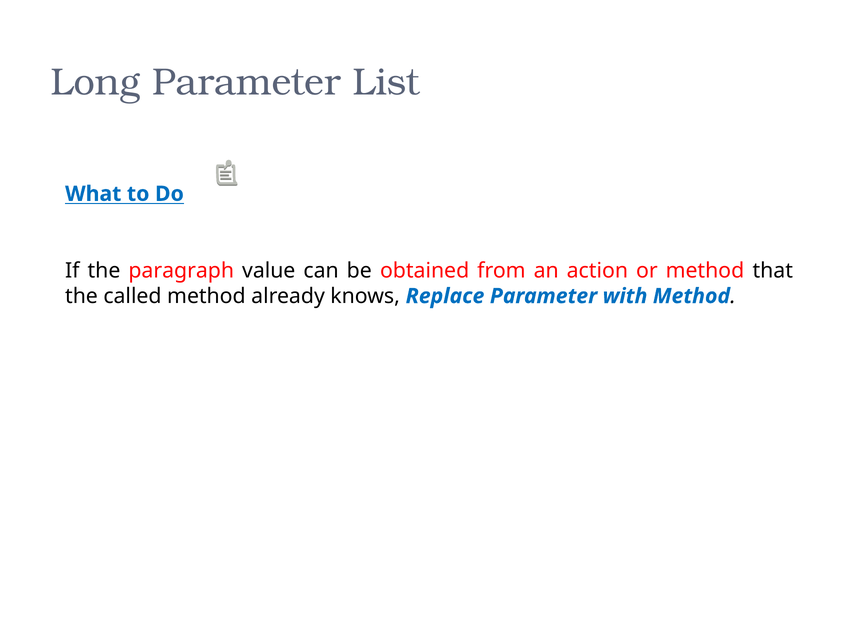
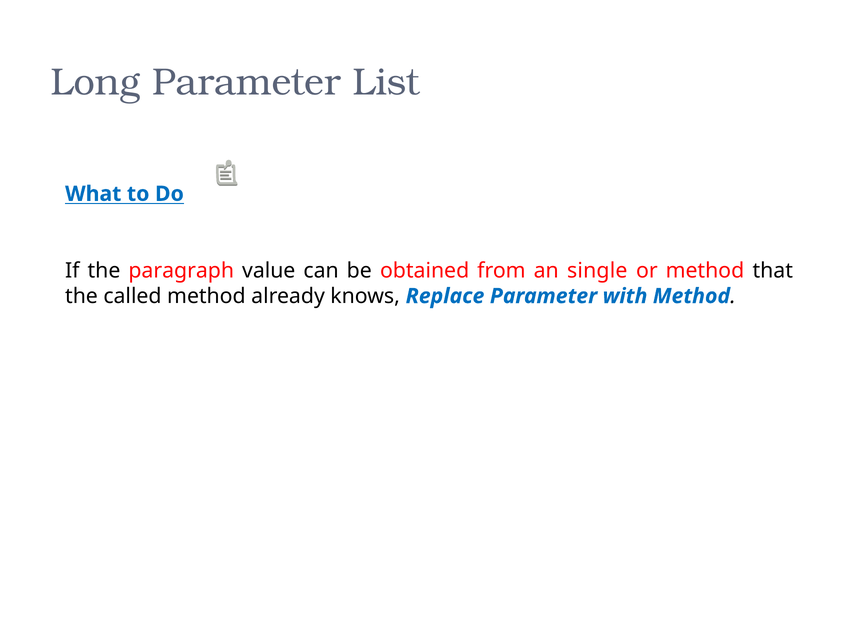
action: action -> single (597, 270)
